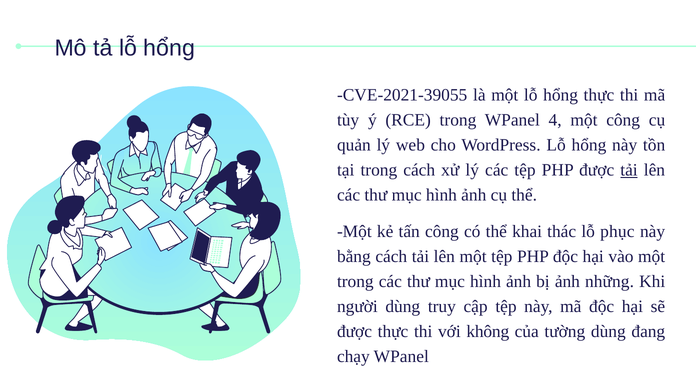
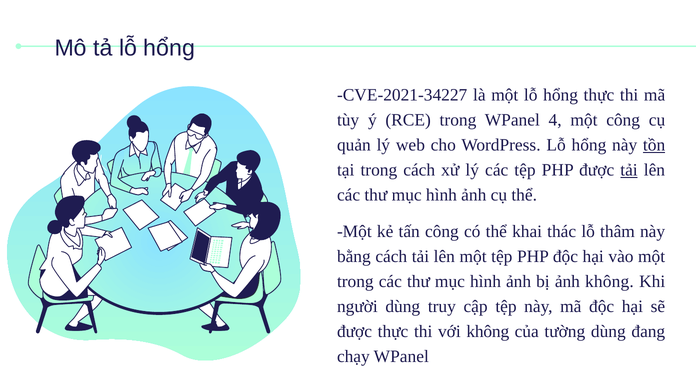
CVE-2021-39055: CVE-2021-39055 -> CVE-2021-34227 (402, 95)
tồn underline: none -> present (654, 145)
phục: phục -> thâm (617, 232)
ảnh những: những -> không (609, 282)
